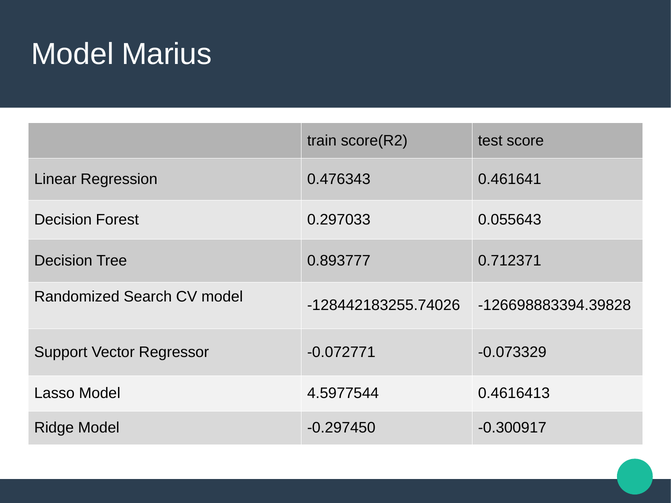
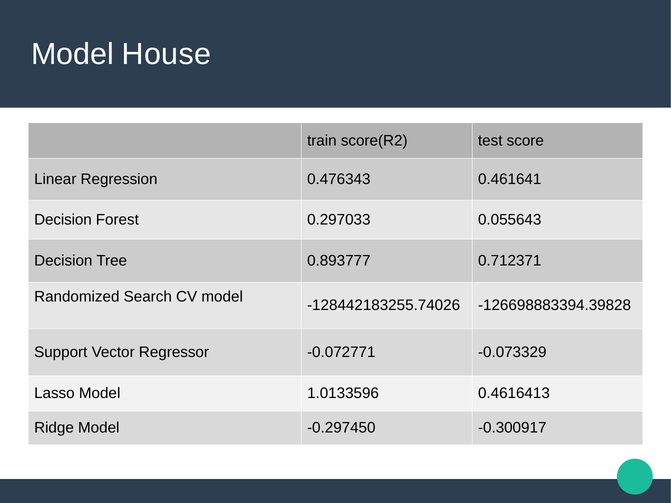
Marius: Marius -> House (167, 54)
4.5977544: 4.5977544 -> 1.0133596 (343, 394)
